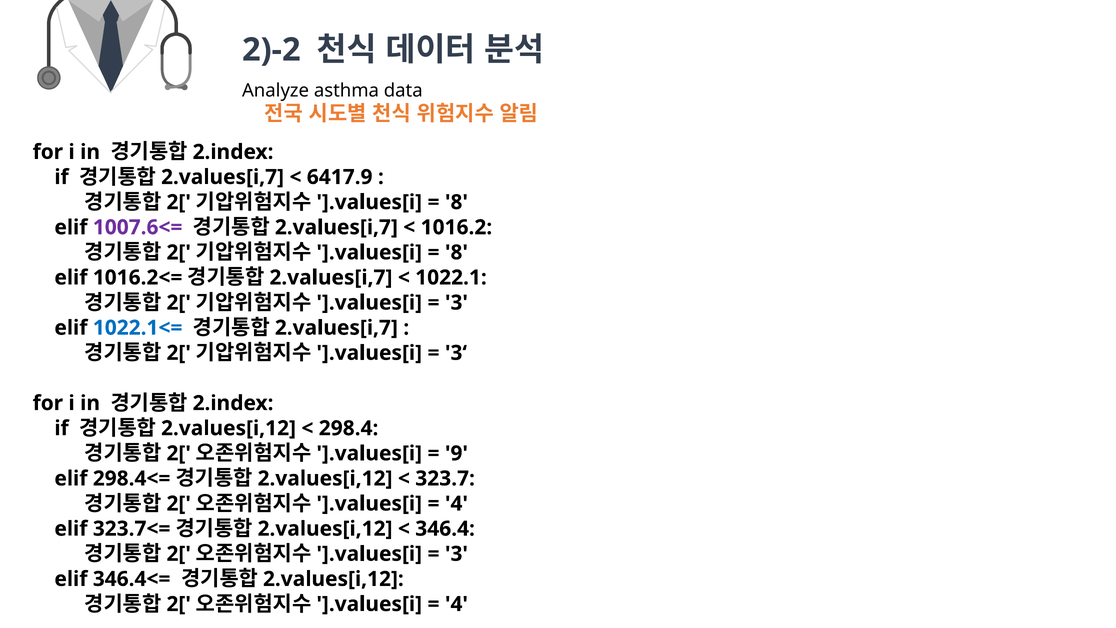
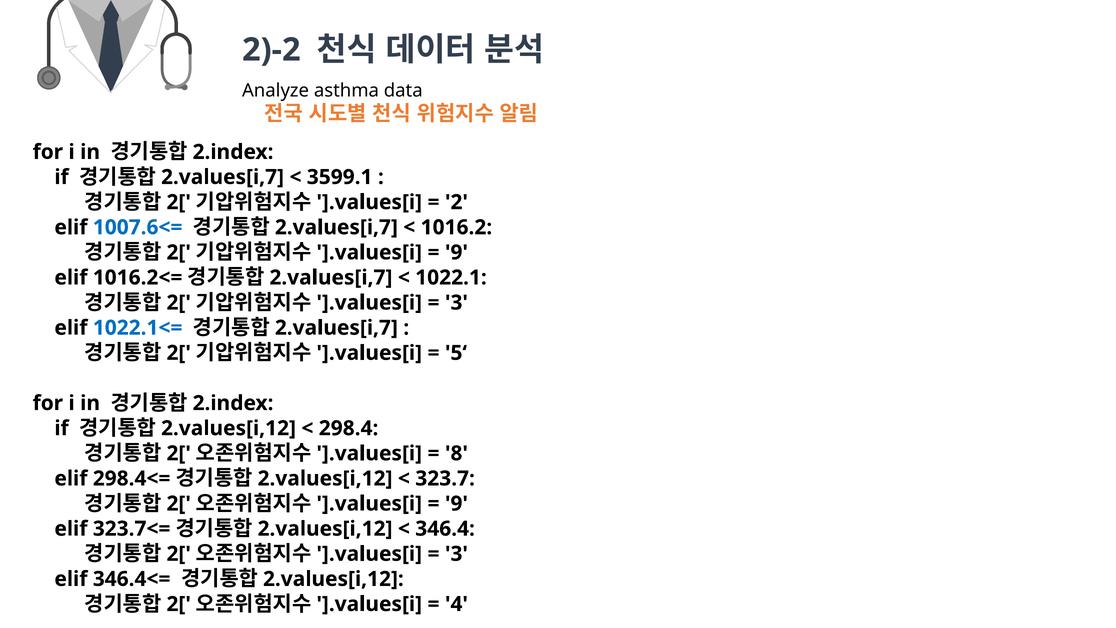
6417.9: 6417.9 -> 3599.1 (340, 177)
8: 8 -> 2 (456, 202)
1007.6<= colour: purple -> blue (138, 227)
8: 8 -> 9 (456, 252)
3‘: 3‘ -> 5‘ (456, 353)
9: 9 -> 8 (456, 453)
4: 4 -> 9 (456, 503)
